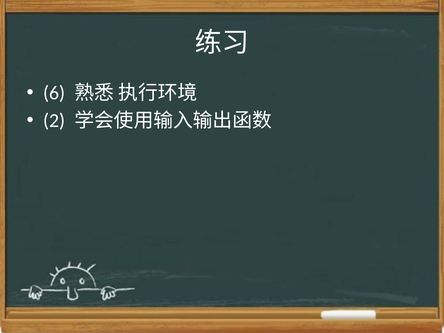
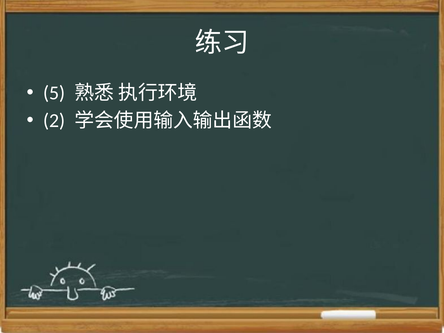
6: 6 -> 5 (54, 93)
